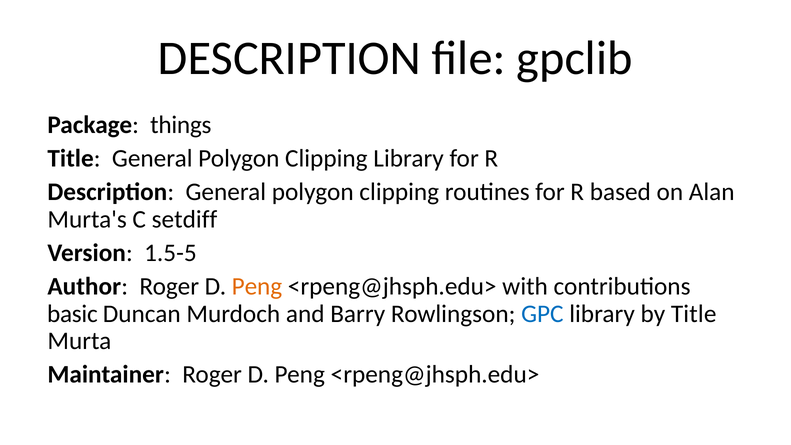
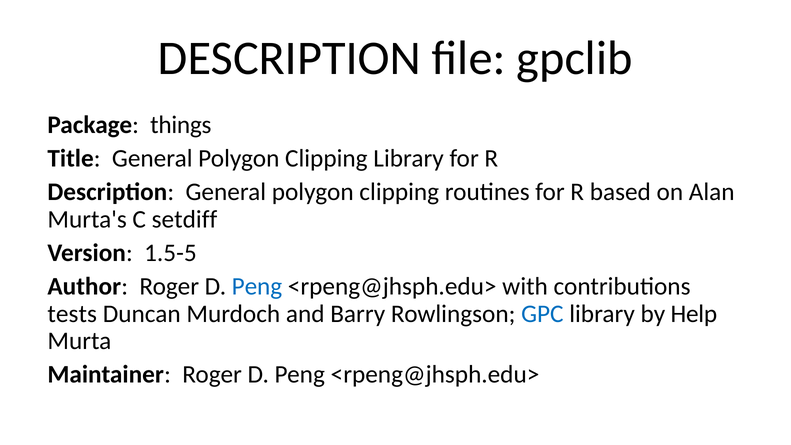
Peng colour: orange -> blue (257, 286)
basic: basic -> tests (72, 314)
by Title: Title -> Help (694, 314)
